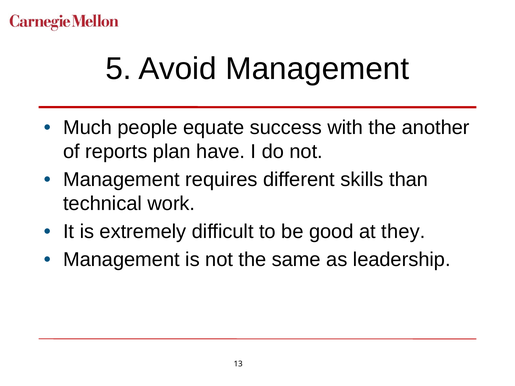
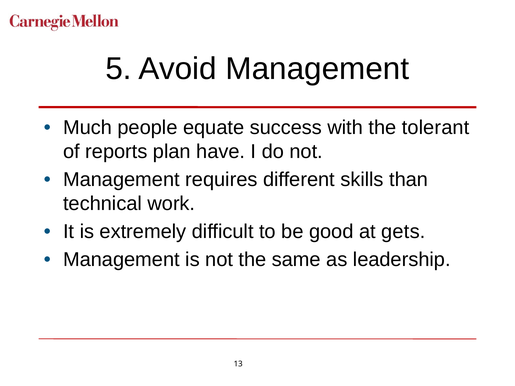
another: another -> tolerant (436, 128)
they: they -> gets (403, 232)
